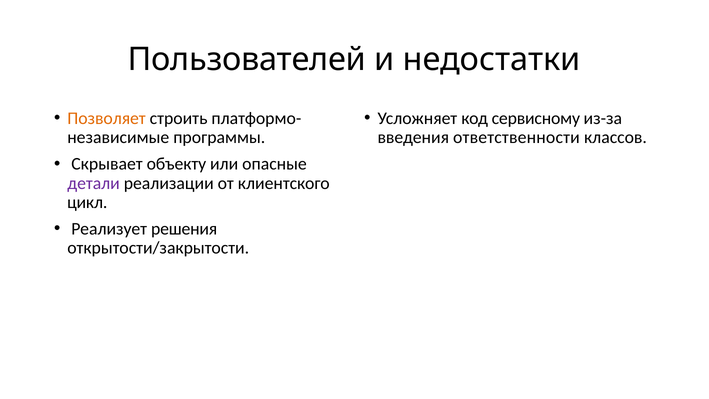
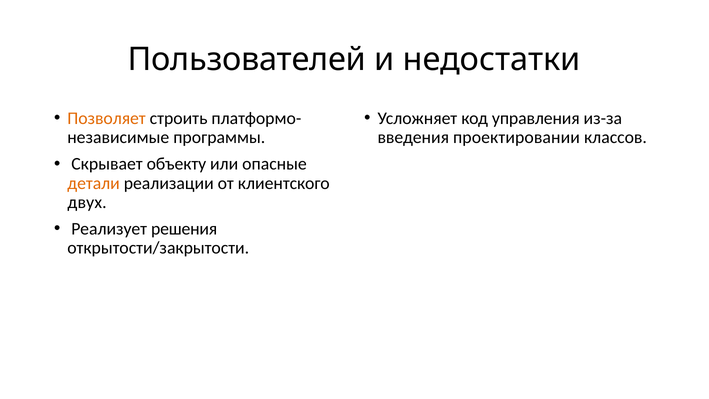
сервисному: сервисному -> управления (536, 118)
ответственности: ответственности -> проектировании (516, 137)
детали colour: purple -> orange (94, 183)
цикл: цикл -> двух (87, 202)
